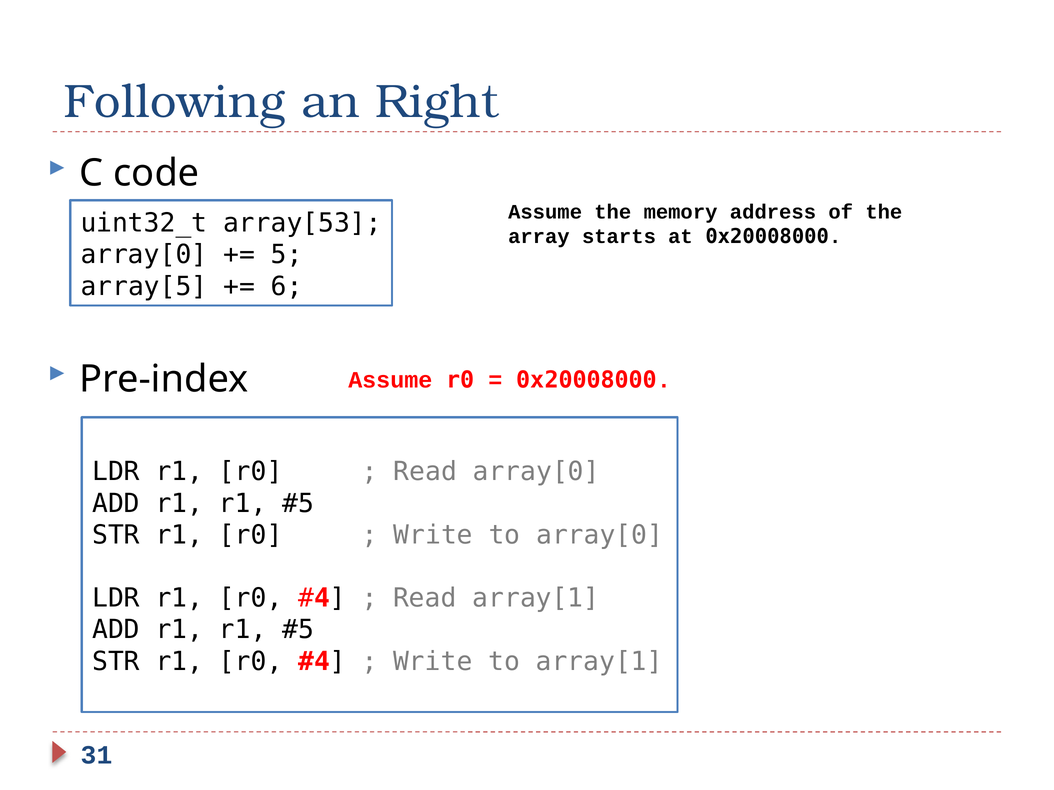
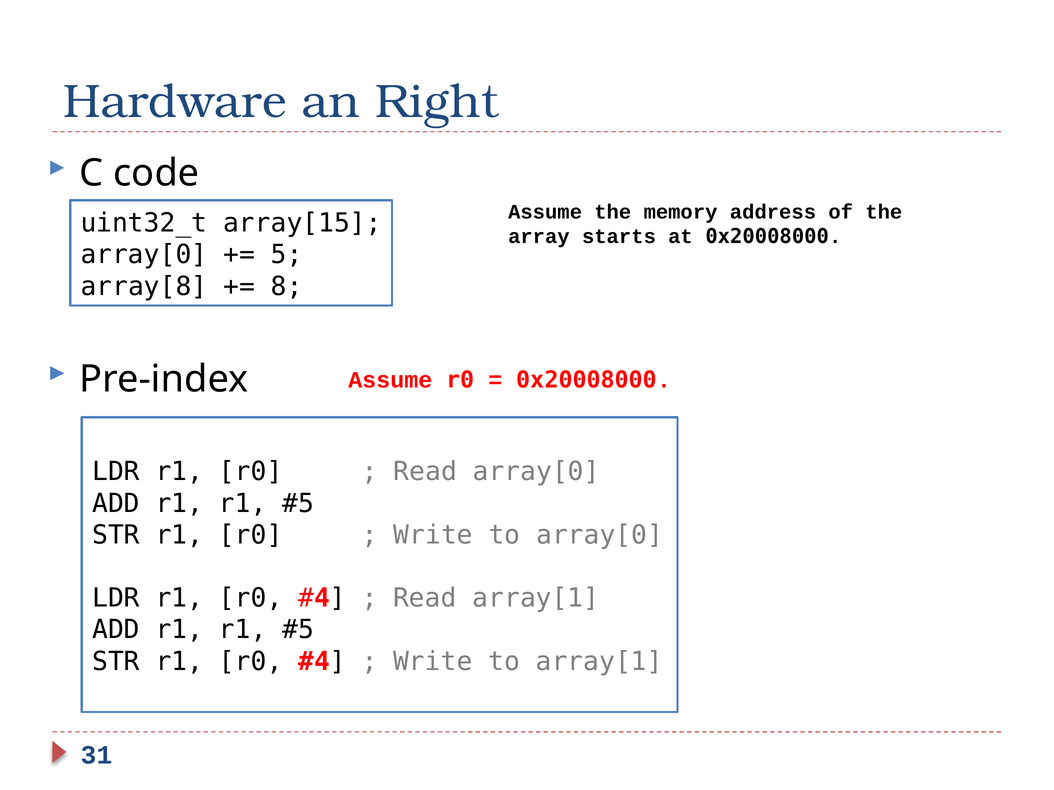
Following: Following -> Hardware (175, 102)
array[53: array[53 -> array[15 (302, 223)
array[5: array[5 -> array[8 (144, 287)
6: 6 -> 8 (287, 287)
